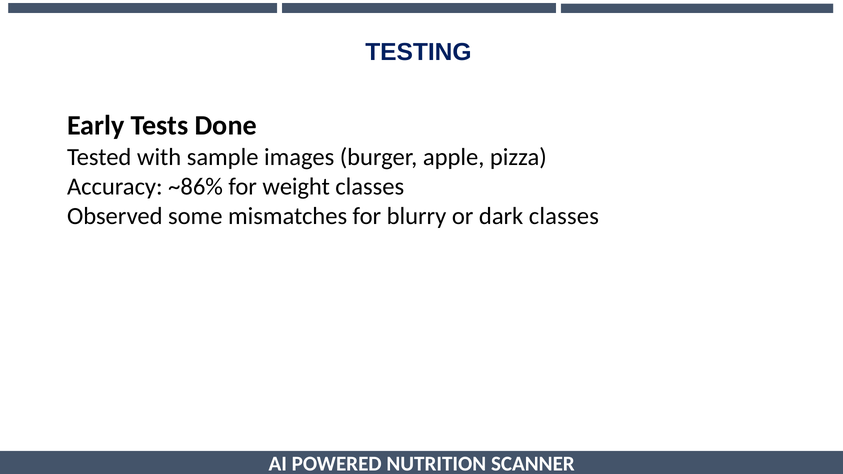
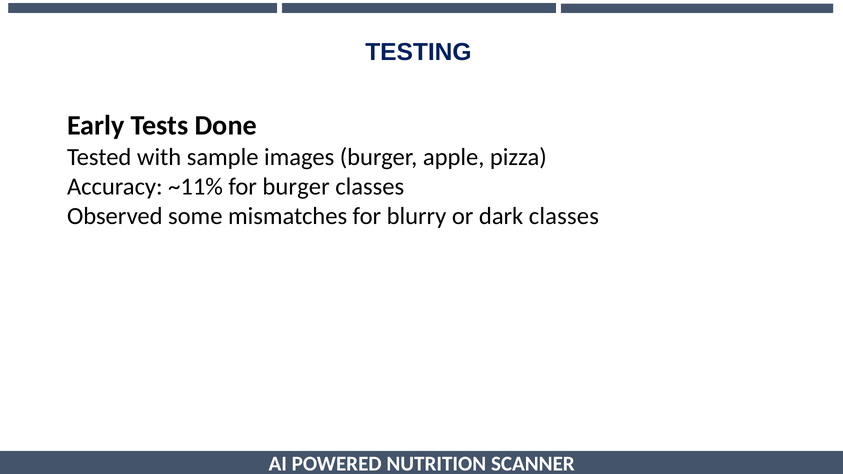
~86%: ~86% -> ~11% (196, 187)
for weight: weight -> burger (296, 187)
